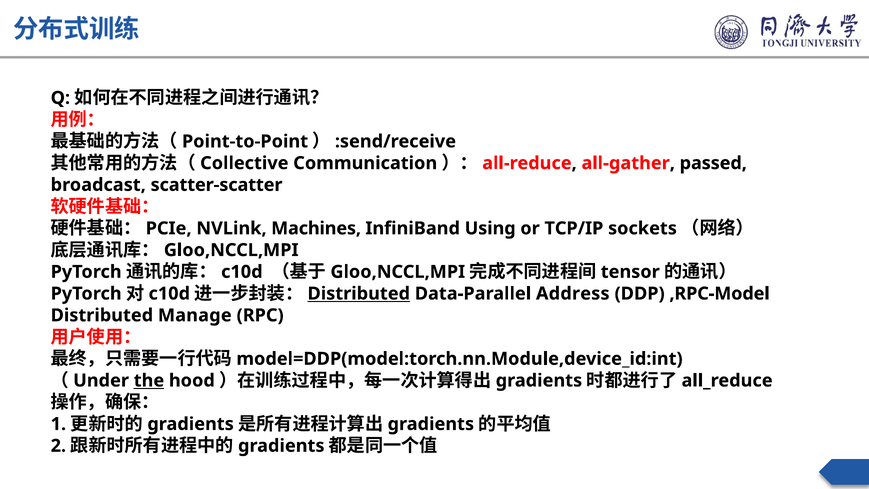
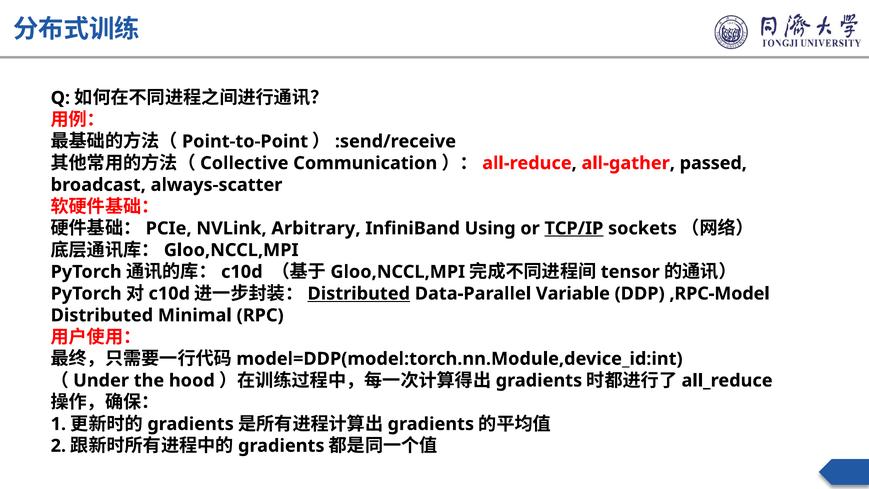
scatter-scatter: scatter-scatter -> always-scatter (216, 185)
Machines: Machines -> Arbitrary (316, 228)
TCP/IP underline: none -> present (574, 228)
Address: Address -> Variable (573, 293)
Manage: Manage -> Minimal (195, 315)
the underline: present -> none (149, 380)
